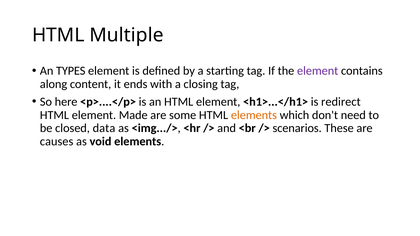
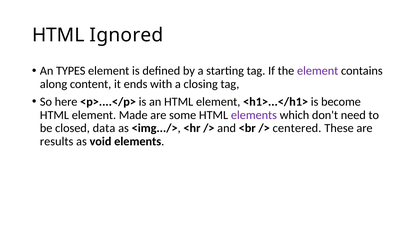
Multiple: Multiple -> Ignored (127, 35)
redirect: redirect -> become (341, 102)
elements colour: orange -> purple (254, 115)
scenarios: scenarios -> centered (297, 128)
causes: causes -> results (57, 142)
